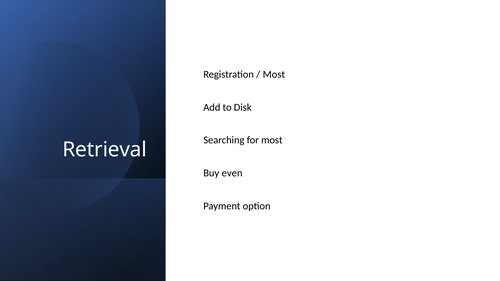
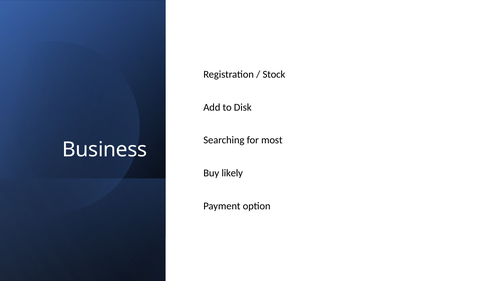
Most: Most -> Stock (274, 74)
Retrieval: Retrieval -> Business (105, 150)
even: even -> likely (232, 173)
